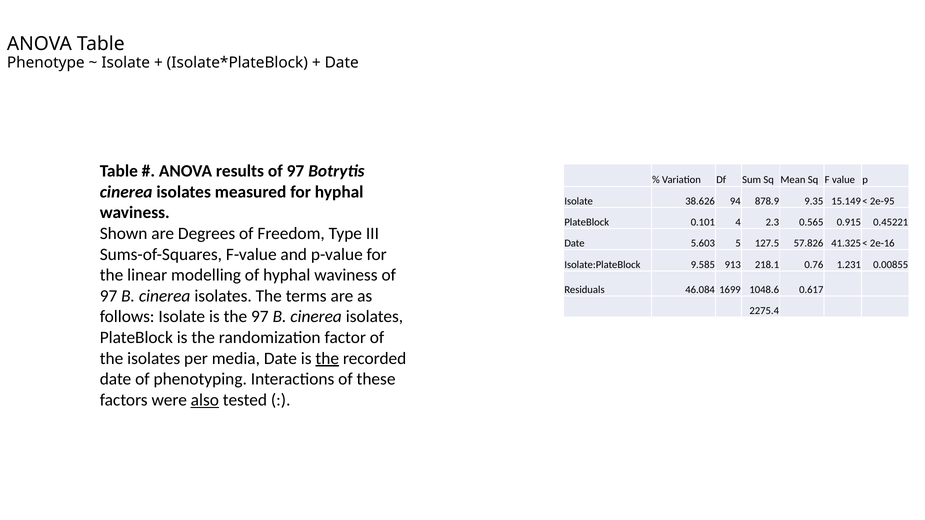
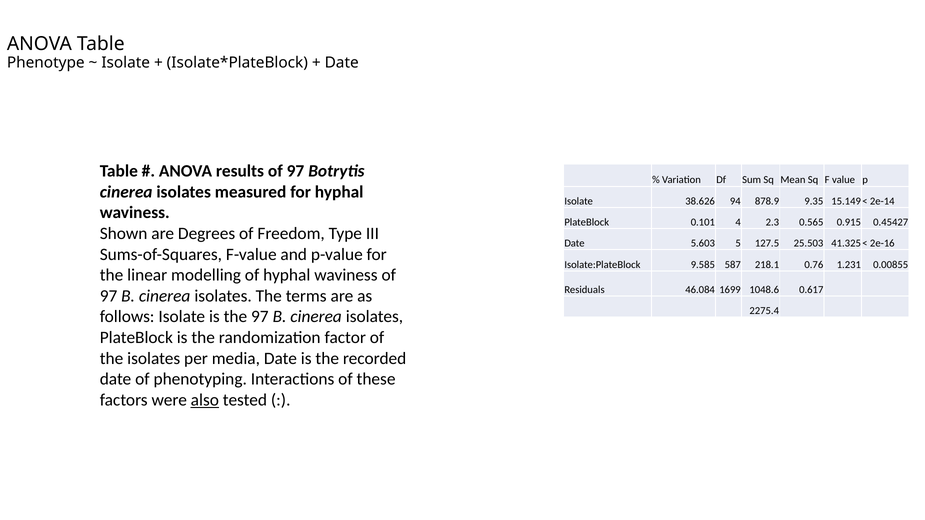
2e-95: 2e-95 -> 2e-14 (882, 201)
0.45221: 0.45221 -> 0.45427 (891, 222)
57.826: 57.826 -> 25.503 (808, 243)
913: 913 -> 587 (733, 265)
the underline: present -> none (327, 358)
